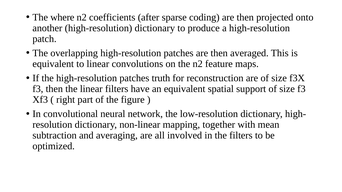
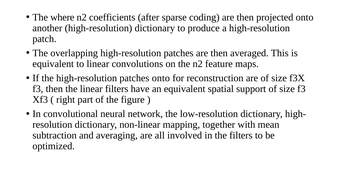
patches truth: truth -> onto (161, 78)
